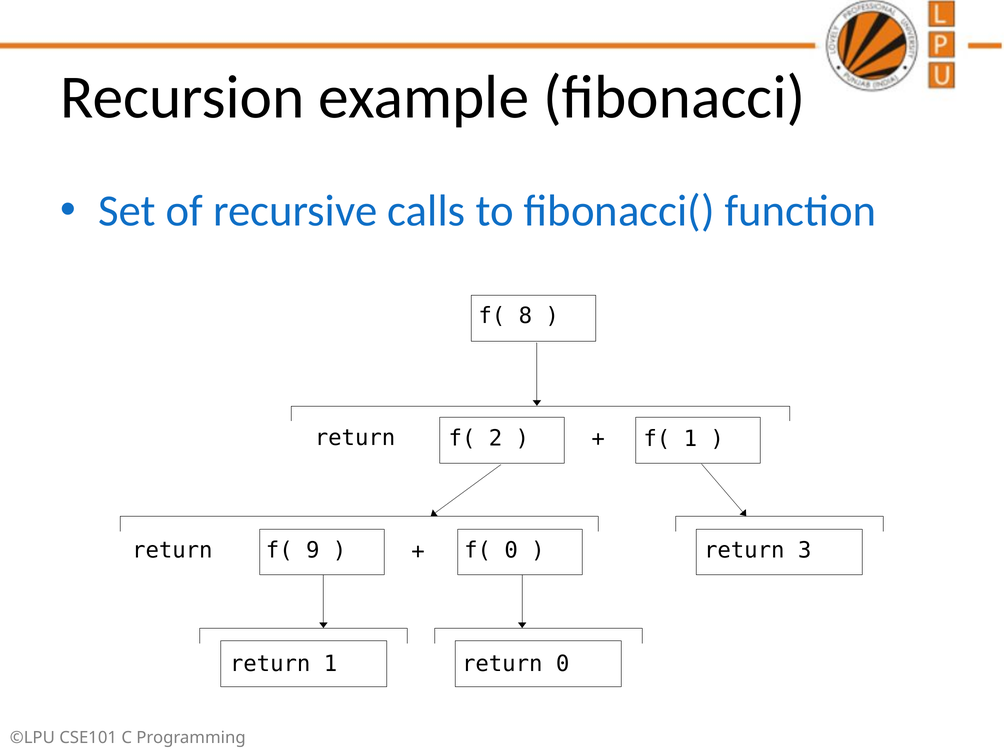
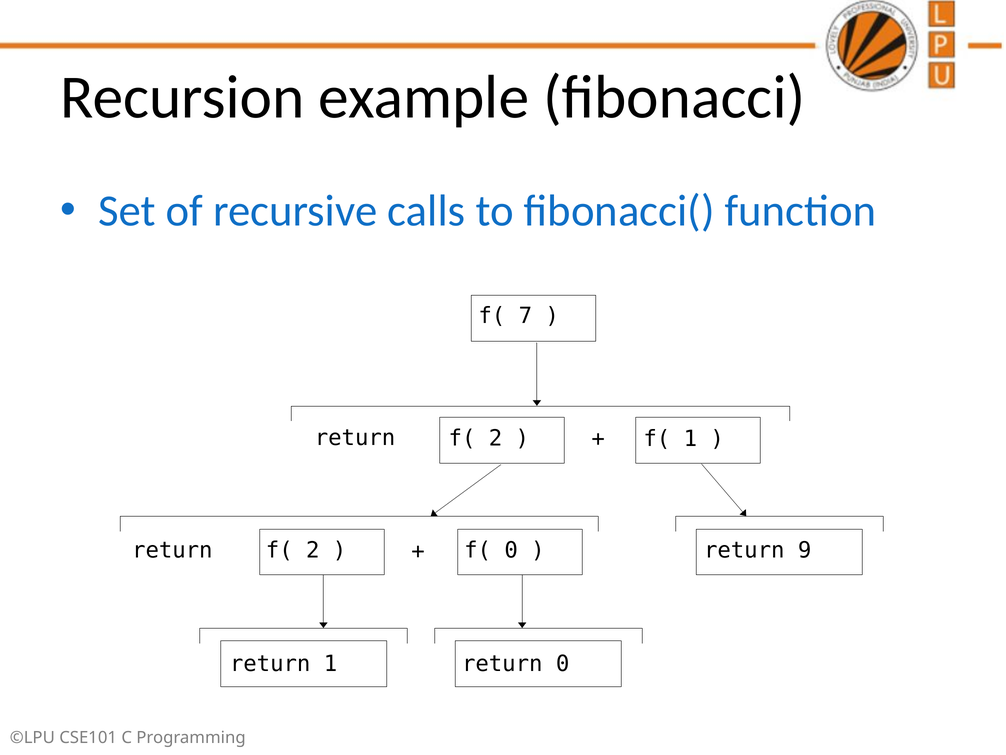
8: 8 -> 7 (525, 316)
9: 9 -> 2 (313, 550)
3: 3 -> 9 (805, 550)
